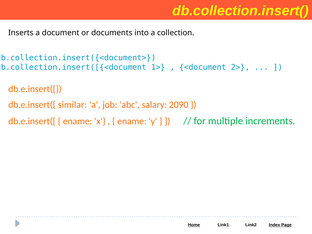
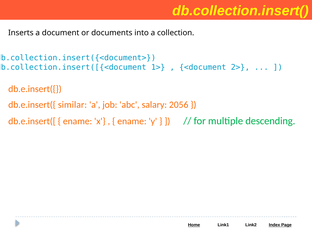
2090: 2090 -> 2056 (179, 105)
increments: increments -> descending (270, 121)
